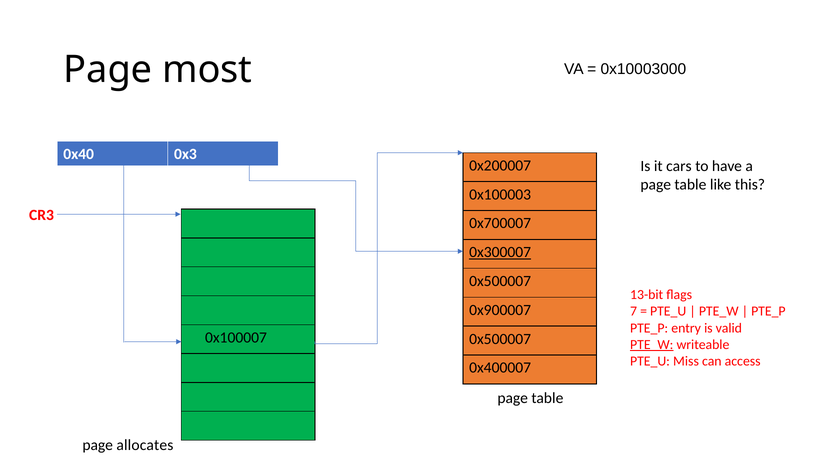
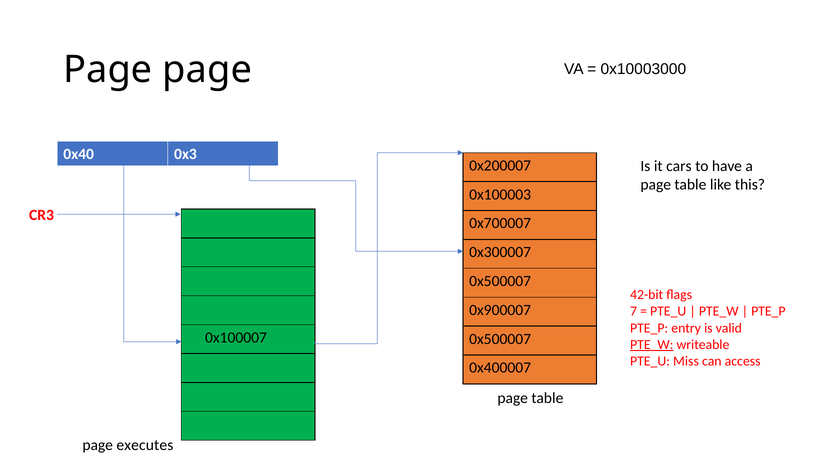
Page most: most -> page (207, 70)
0x300007 underline: present -> none (500, 252)
13-bit: 13-bit -> 42-bit (647, 295)
allocates: allocates -> executes (145, 445)
